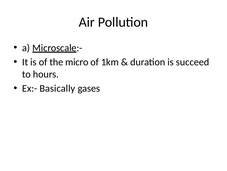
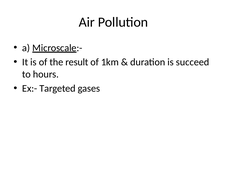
micro: micro -> result (77, 62)
Basically: Basically -> Targeted (57, 88)
